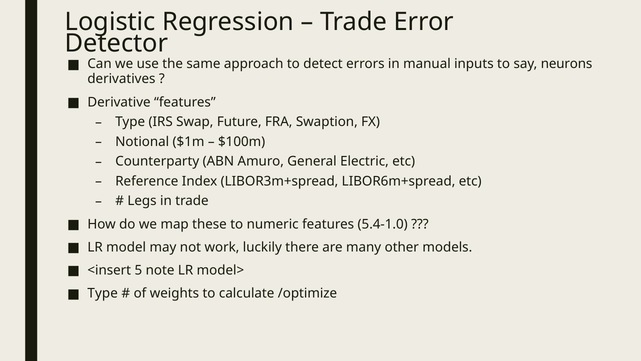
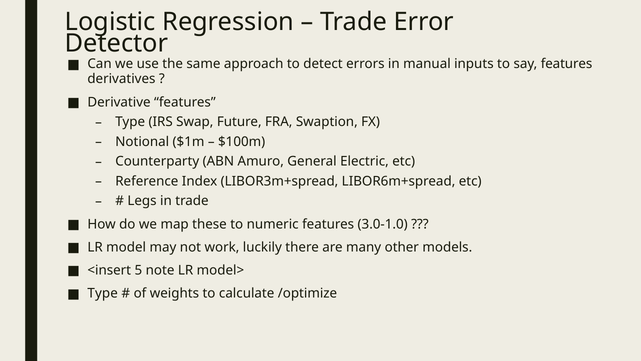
say neurons: neurons -> features (567, 64)
5.4-1.0: 5.4-1.0 -> 3.0-1.0 (383, 224)
